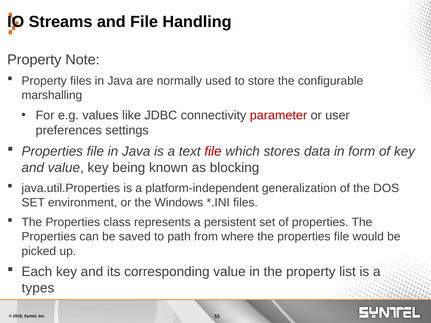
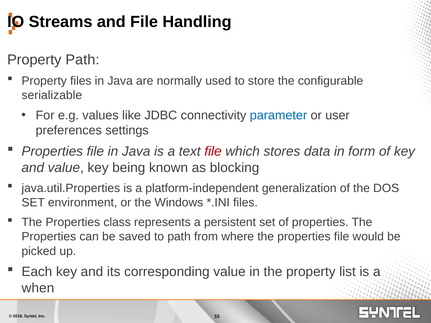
Property Note: Note -> Path (82, 60)
marshalling: marshalling -> serializable (52, 95)
parameter colour: red -> blue (278, 115)
types: types -> when (38, 288)
